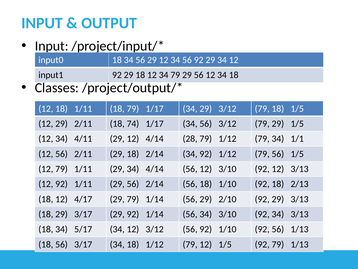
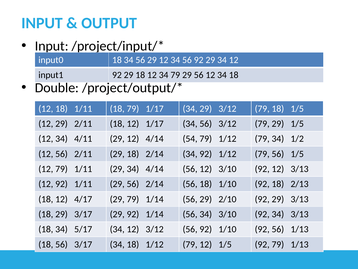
Classes: Classes -> Double (57, 88)
2/11 18 74: 74 -> 12 (133, 124)
28: 28 -> 54 (190, 139)
1/1: 1/1 -> 1/2 (297, 139)
